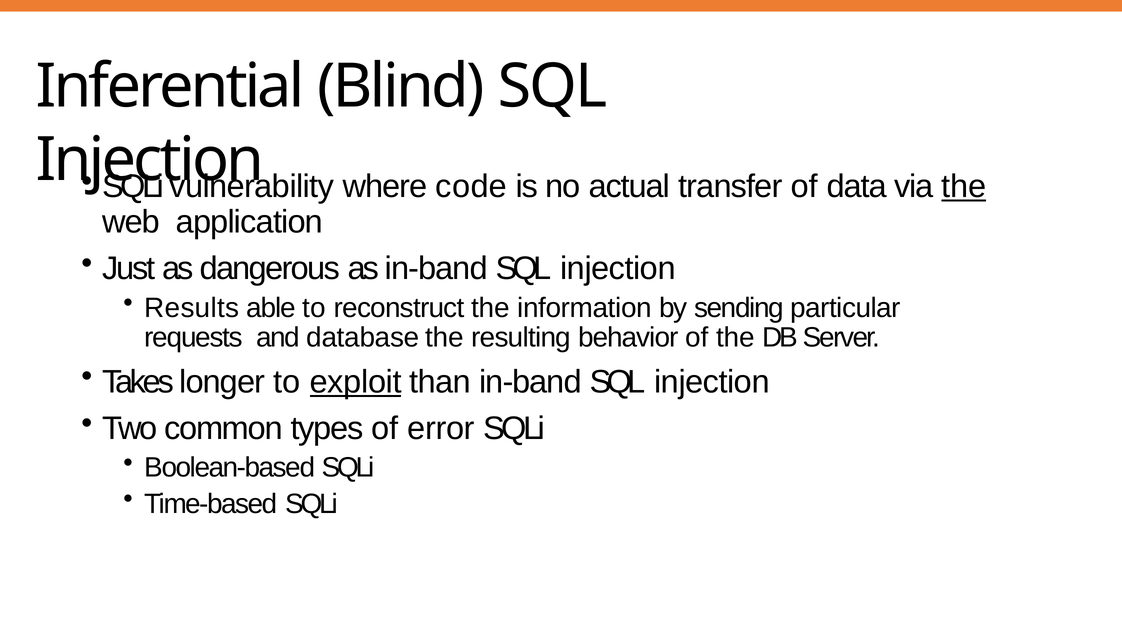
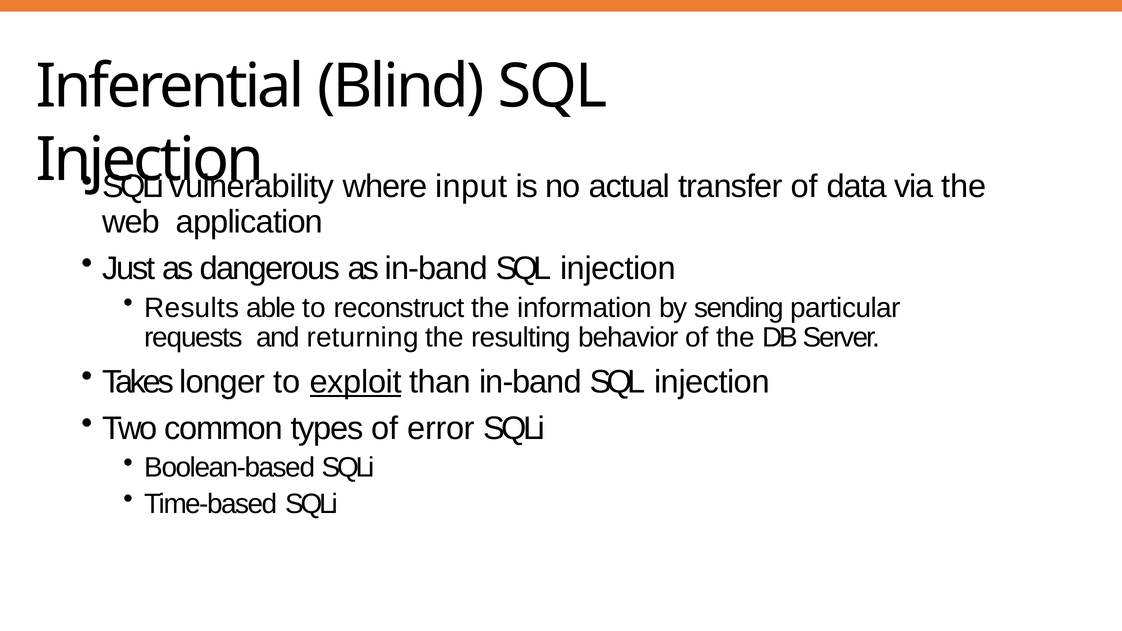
code: code -> input (471, 187)
the underline: present -> none (964, 187)
database: database -> returning (363, 338)
